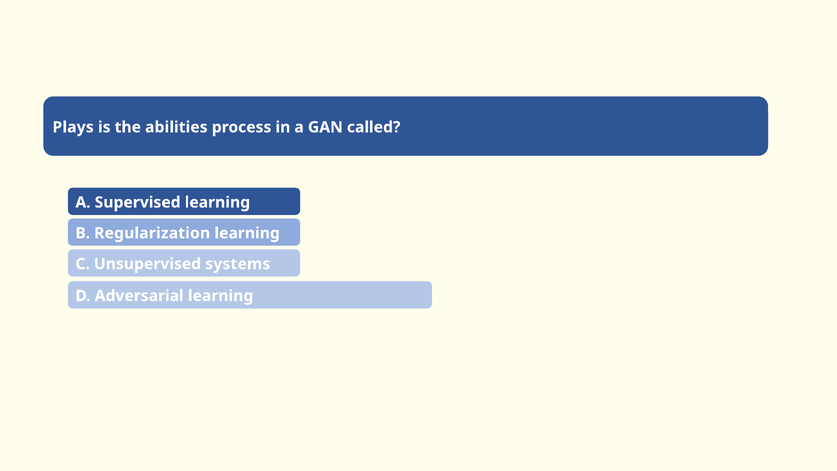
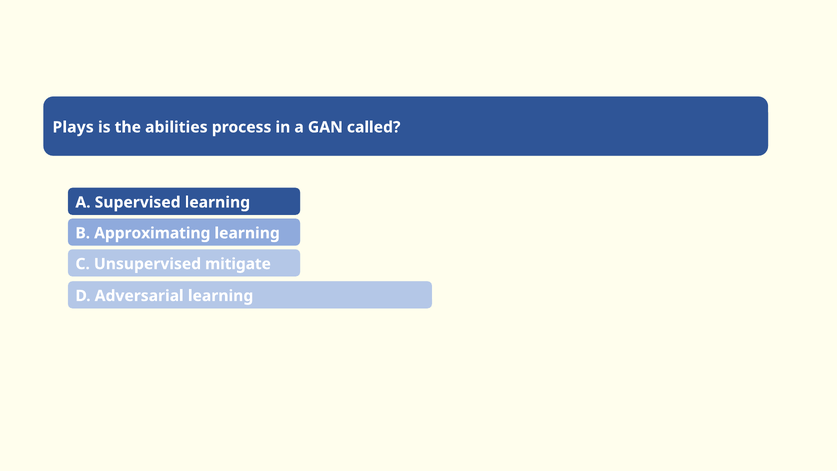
Regularization: Regularization -> Approximating (152, 233)
systems: systems -> mitigate (238, 264)
